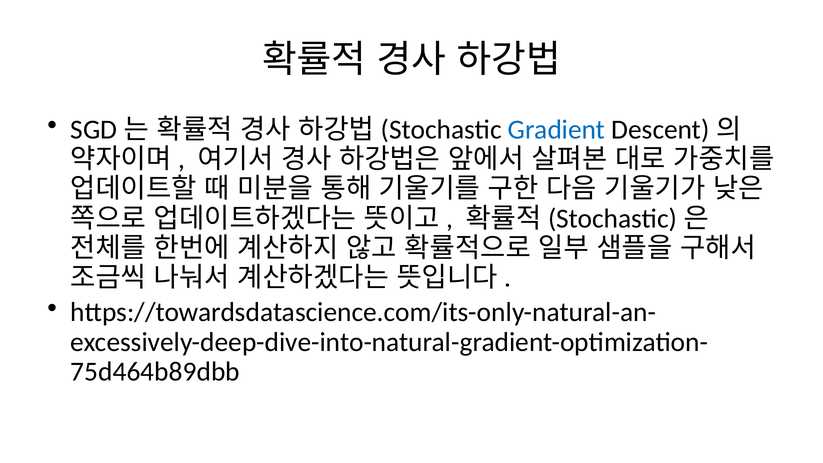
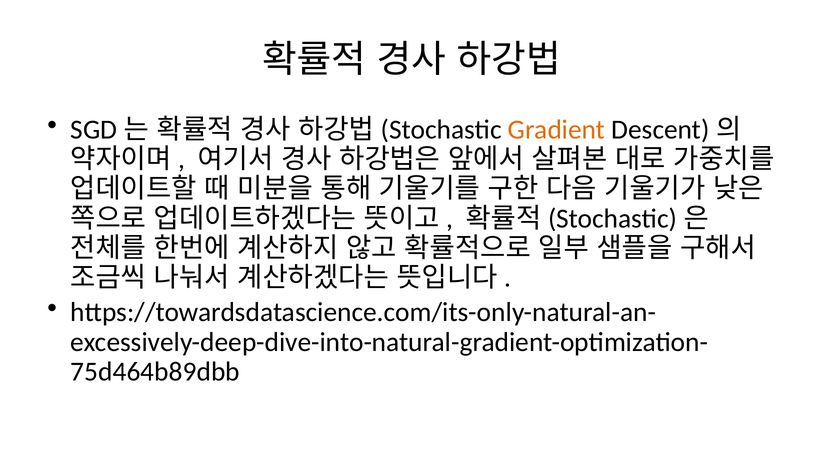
Gradient colour: blue -> orange (556, 129)
